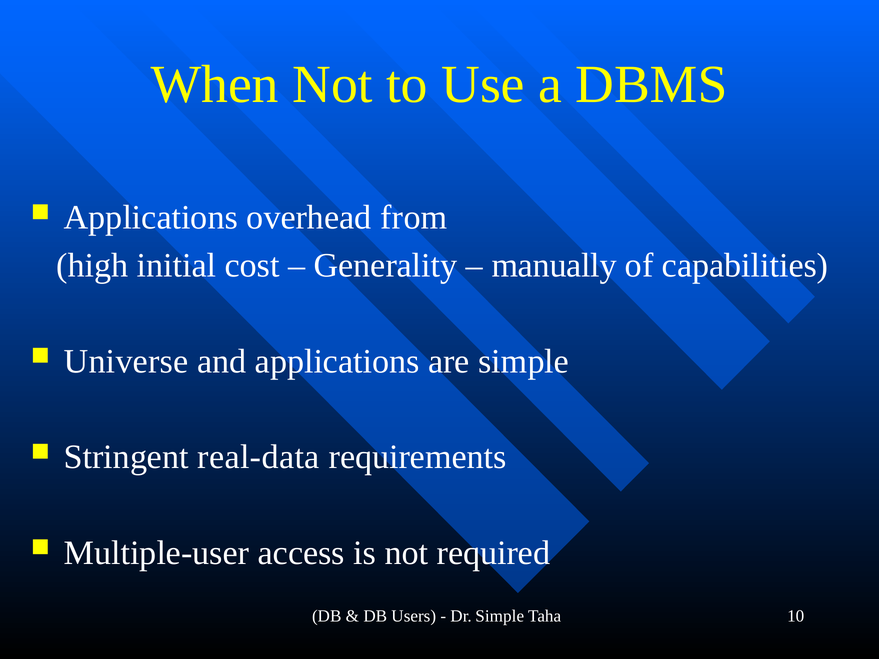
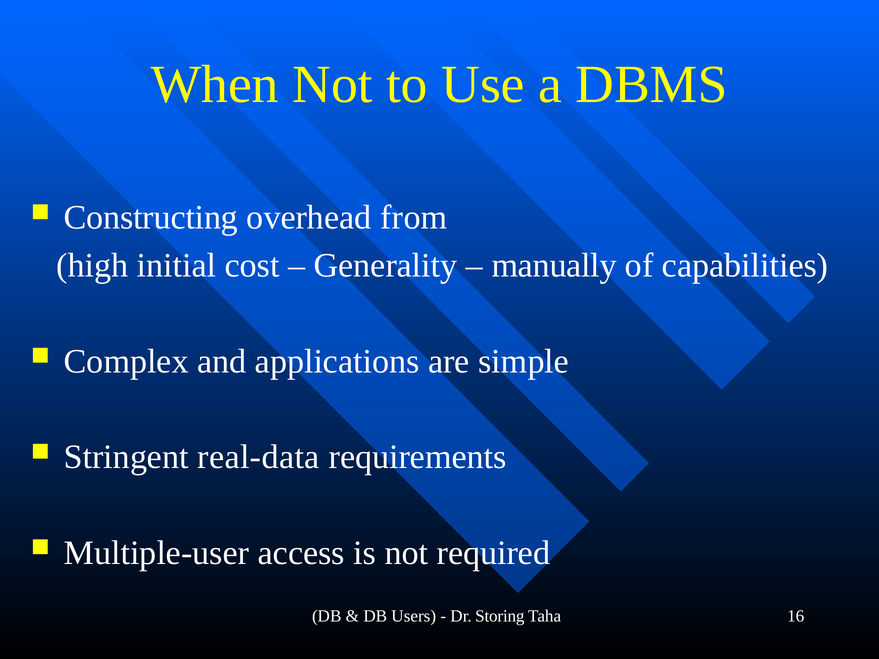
Applications: Applications -> Constructing (151, 218)
Universe: Universe -> Complex (126, 361)
Dr Simple: Simple -> Storing (500, 617)
10: 10 -> 16 (796, 617)
